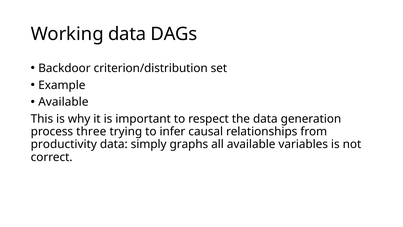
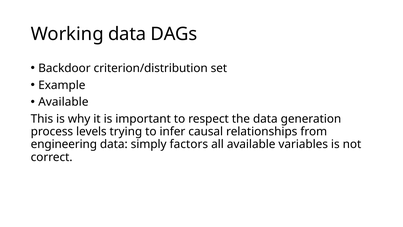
three: three -> levels (91, 132)
productivity: productivity -> engineering (64, 144)
graphs: graphs -> factors (189, 144)
